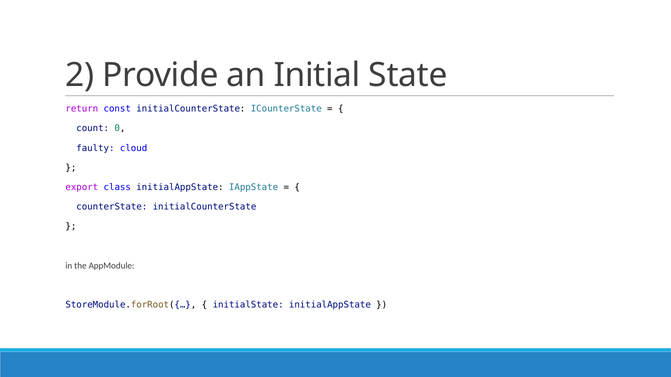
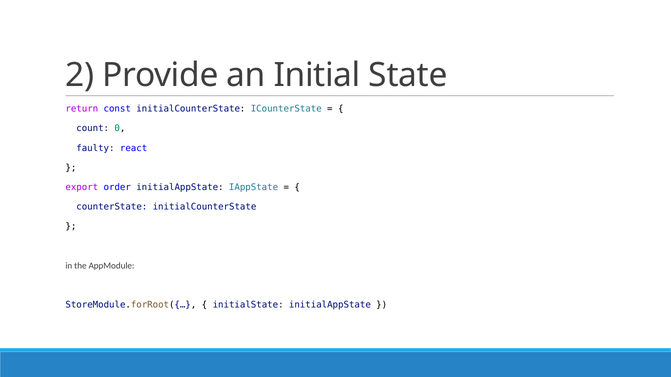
cloud: cloud -> react (134, 148)
class: class -> order (117, 187)
